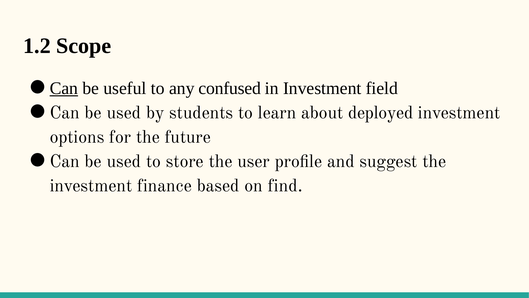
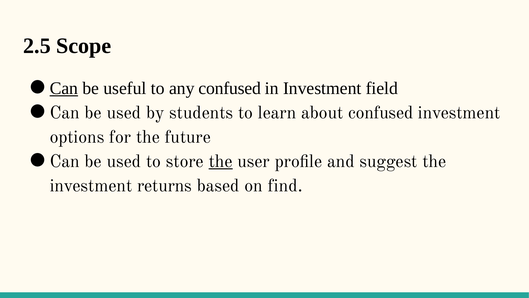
1.2: 1.2 -> 2.5 (37, 46)
about deployed: deployed -> confused (381, 112)
the underline: none -> present (221, 161)
finance: finance -> returns (165, 185)
